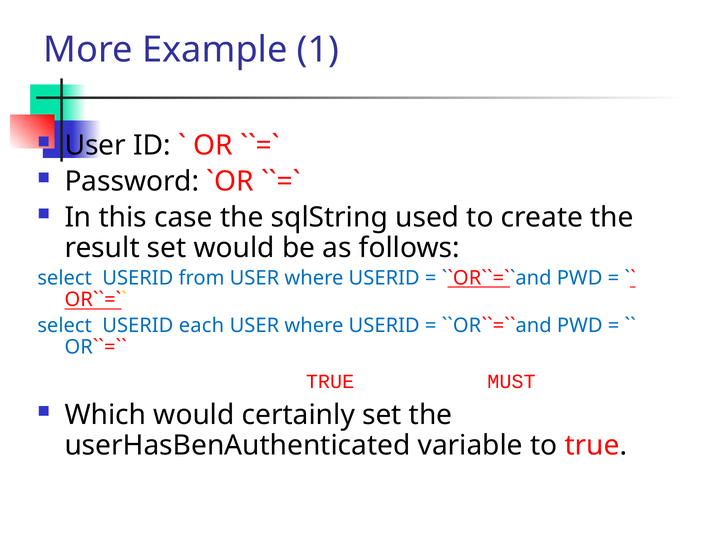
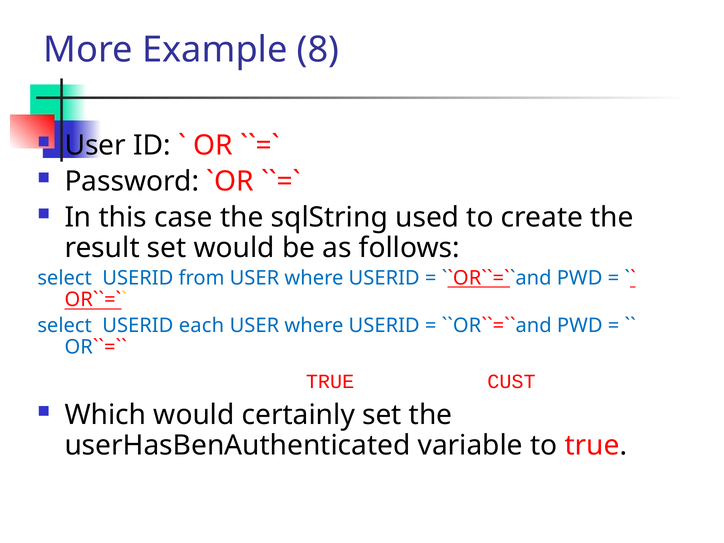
1: 1 -> 8 (318, 50)
MUST: MUST -> CUST (511, 382)
